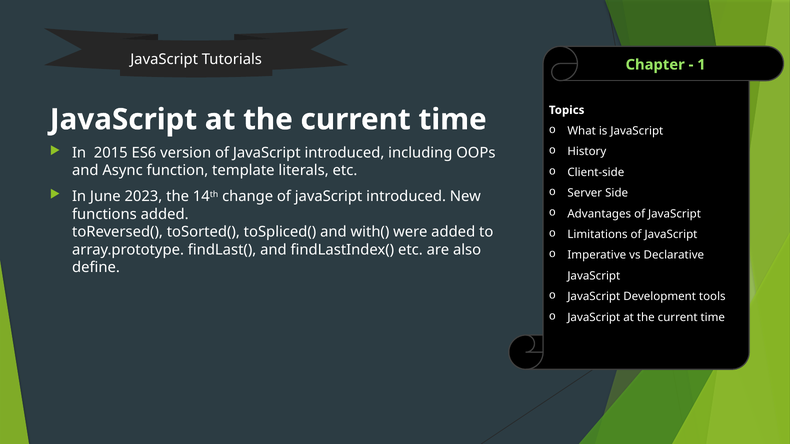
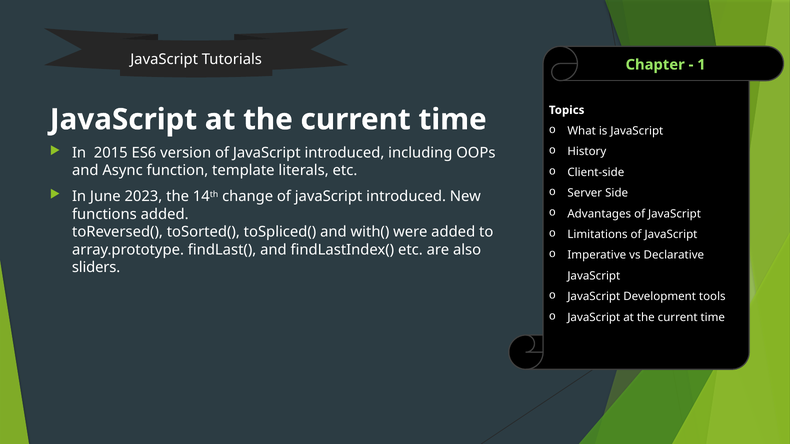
define: define -> sliders (96, 268)
